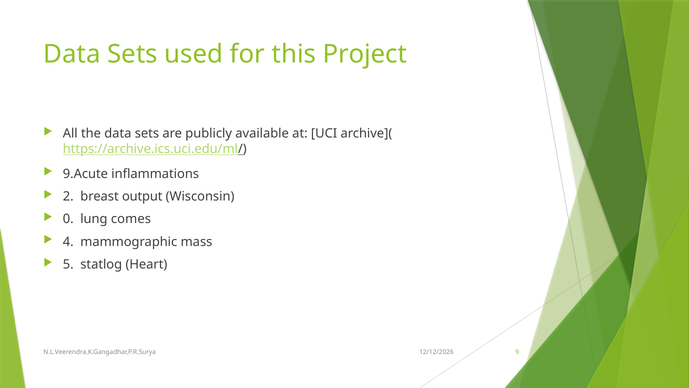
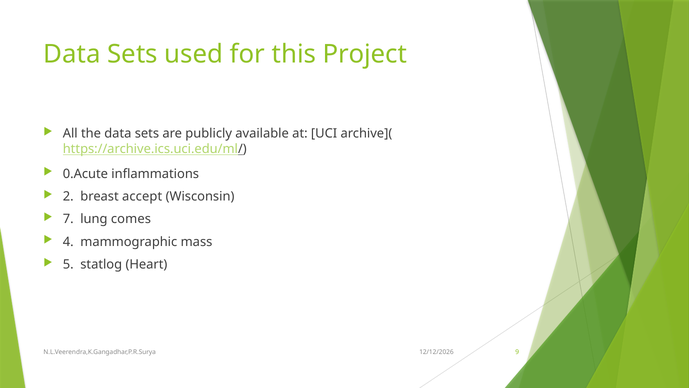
9.Acute: 9.Acute -> 0.Acute (85, 174)
output: output -> accept (142, 196)
0: 0 -> 7 (68, 219)
